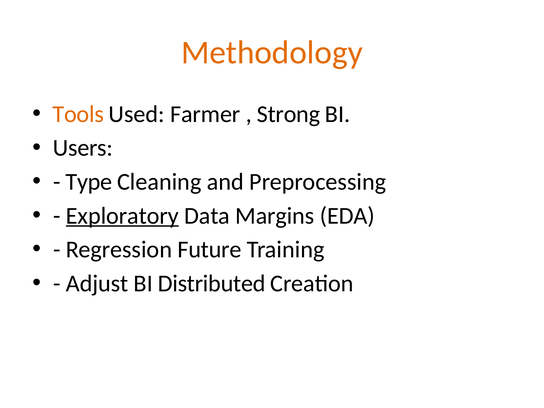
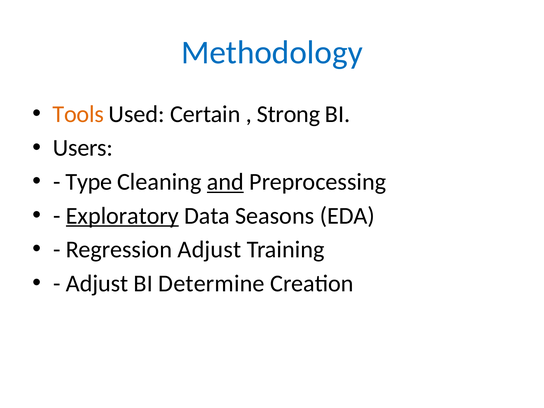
Methodology colour: orange -> blue (272, 53)
Farmer: Farmer -> Certain (205, 114)
and underline: none -> present (225, 182)
Margins: Margins -> Seasons (275, 216)
Regression Future: Future -> Adjust (209, 250)
Distributed: Distributed -> Determine (211, 283)
